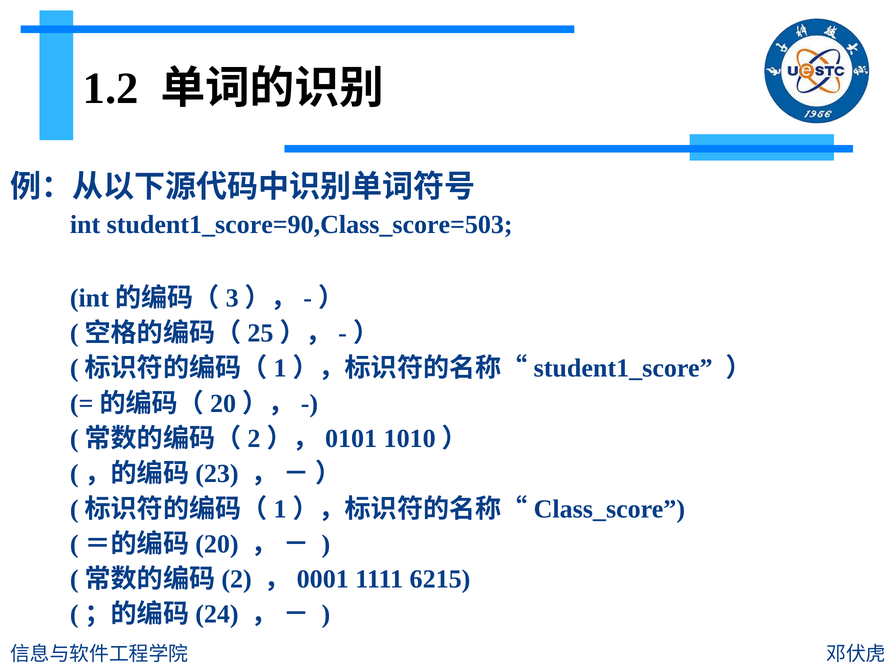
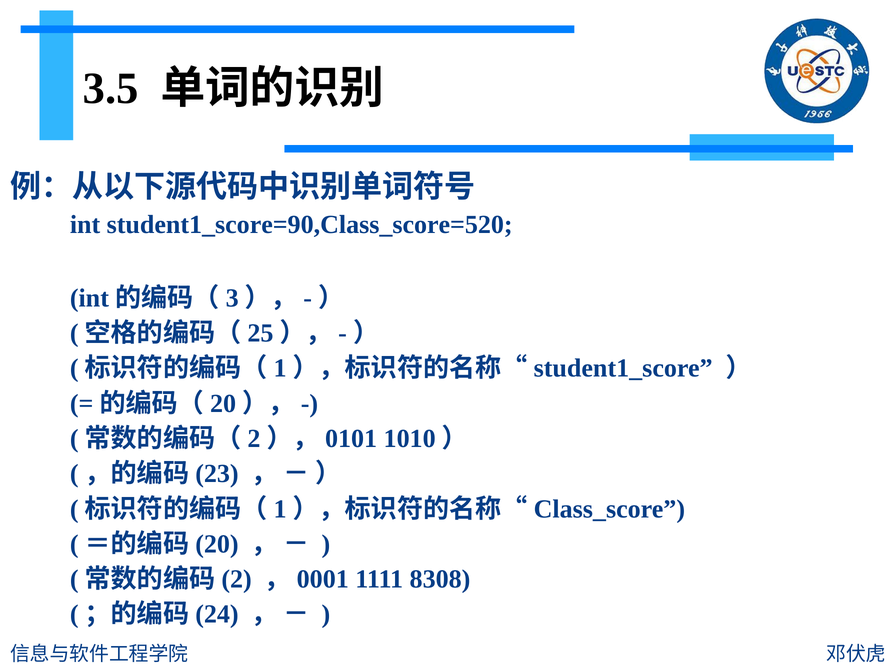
1.2: 1.2 -> 3.5 (111, 88)
student1_score=90,Class_score=503: student1_score=90,Class_score=503 -> student1_score=90,Class_score=520 (310, 224)
6215: 6215 -> 8308 (440, 579)
